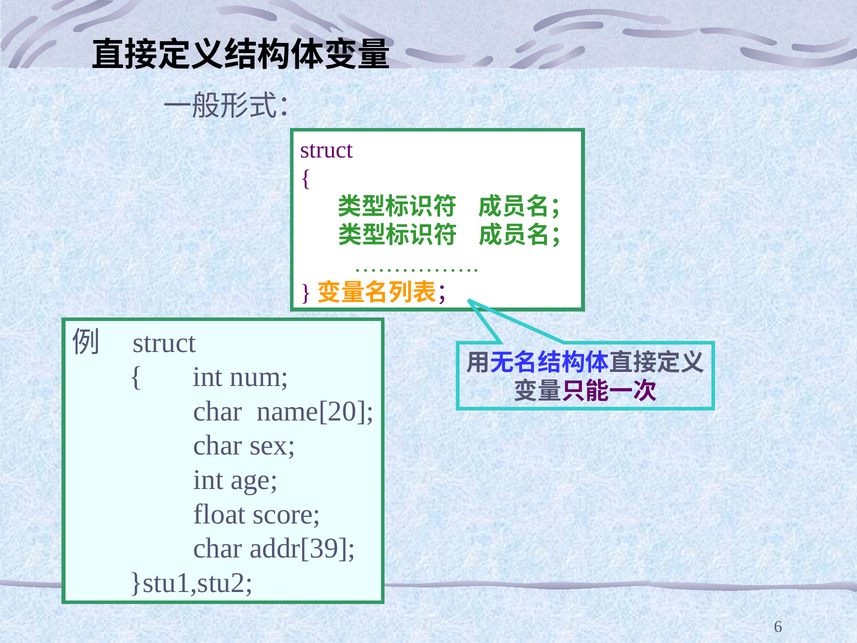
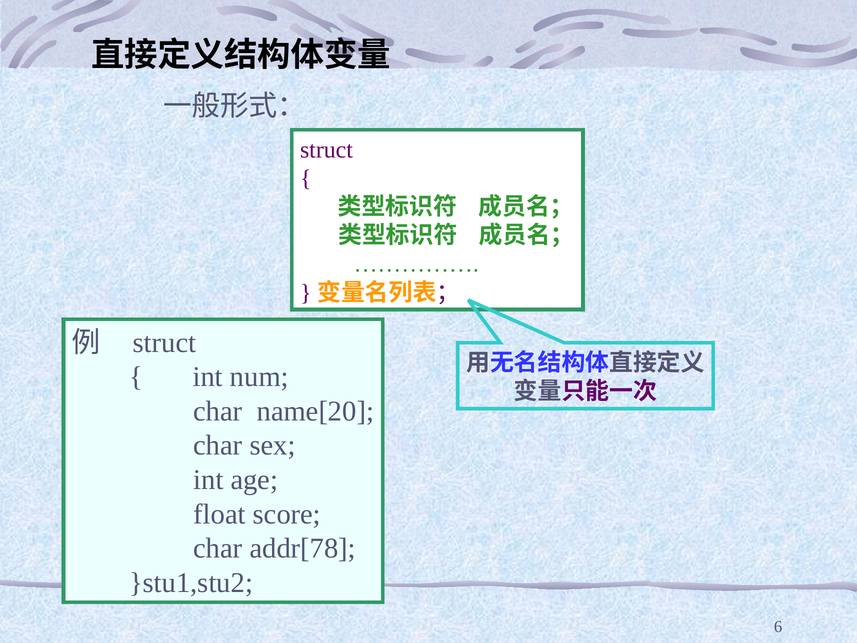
addr[39: addr[39 -> addr[78 (303, 548)
